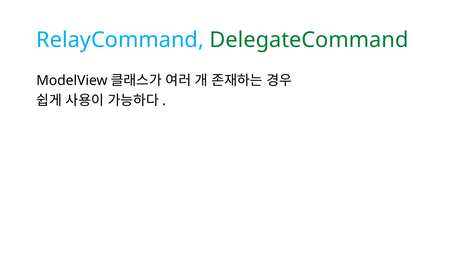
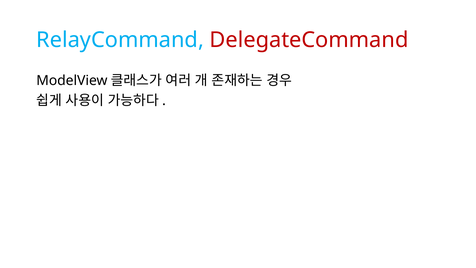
DelegateCommand colour: green -> red (309, 40)
